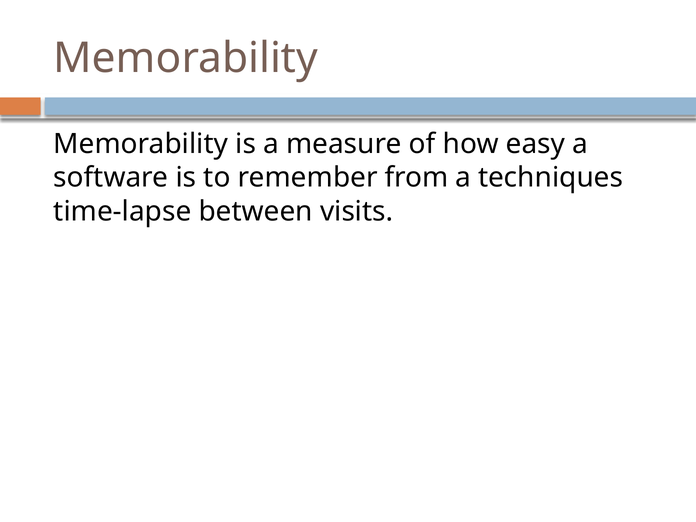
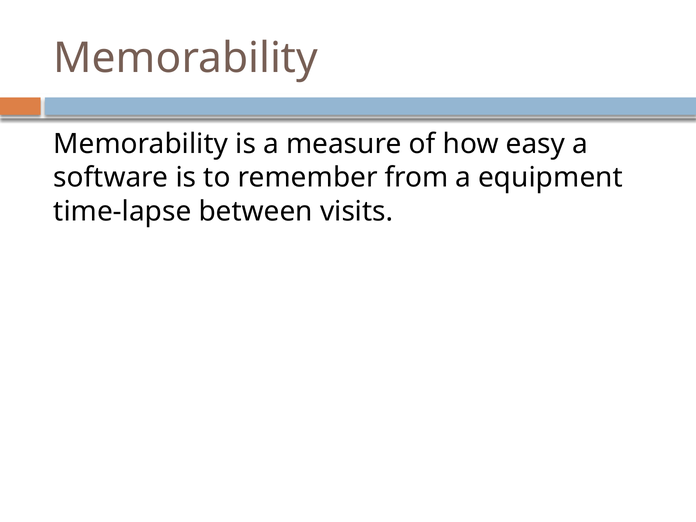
techniques: techniques -> equipment (551, 178)
